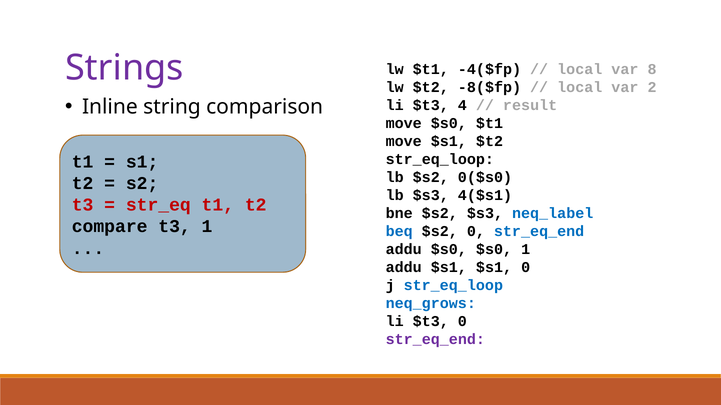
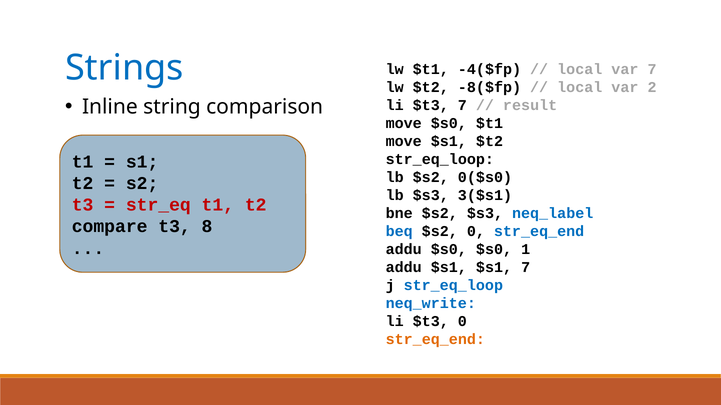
Strings colour: purple -> blue (124, 68)
var 8: 8 -> 7 (652, 69)
$t3 4: 4 -> 7 (462, 105)
4($s1: 4($s1 -> 3($s1 (485, 196)
t3 1: 1 -> 8 (207, 227)
$s1 0: 0 -> 7 (526, 268)
neq_grows: neq_grows -> neq_write (431, 304)
str_eq_end colour: purple -> orange (435, 340)
